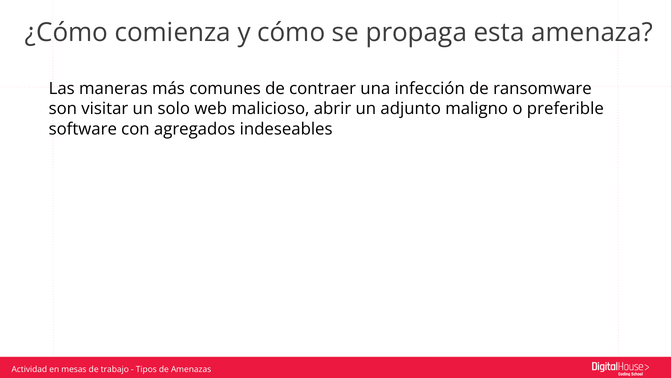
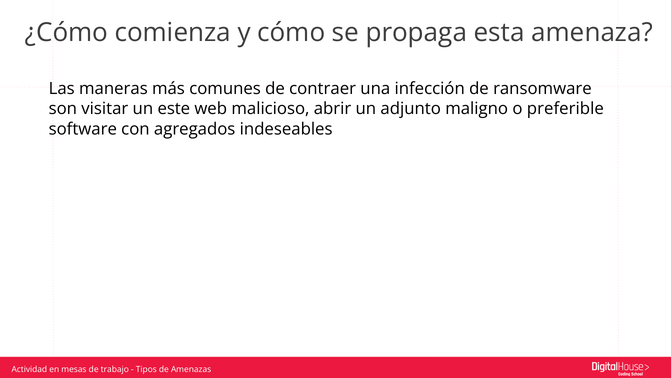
solo: solo -> este (174, 109)
